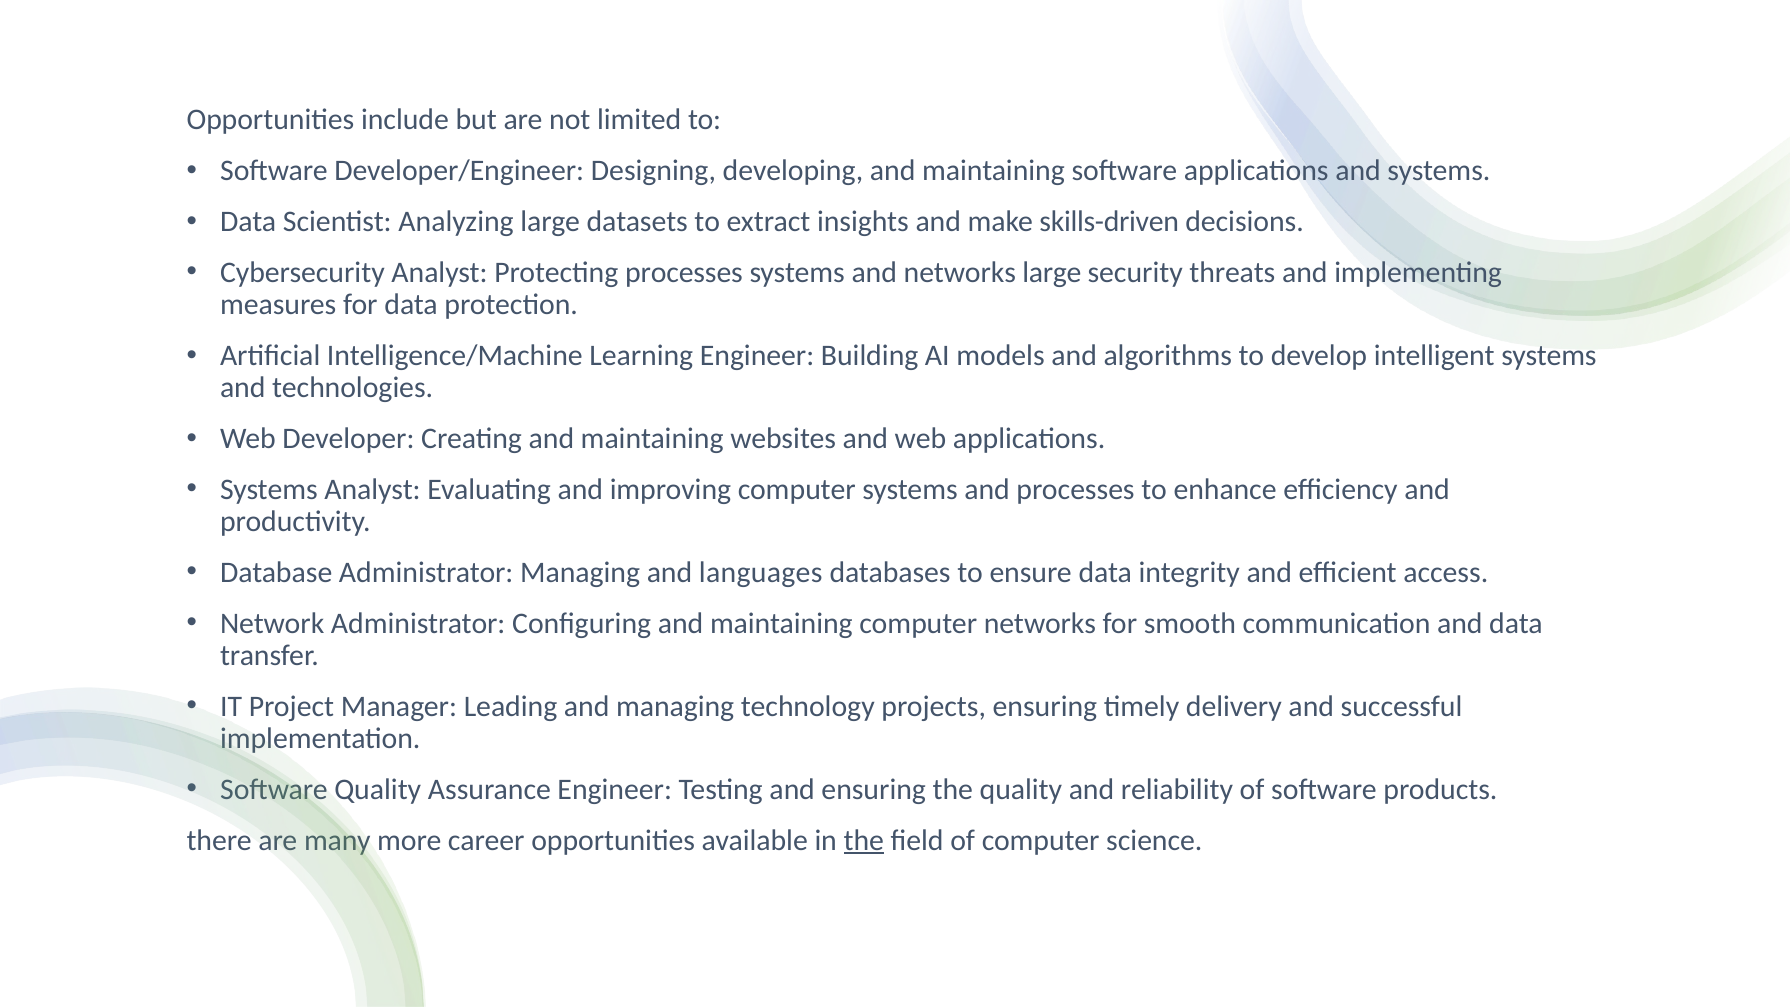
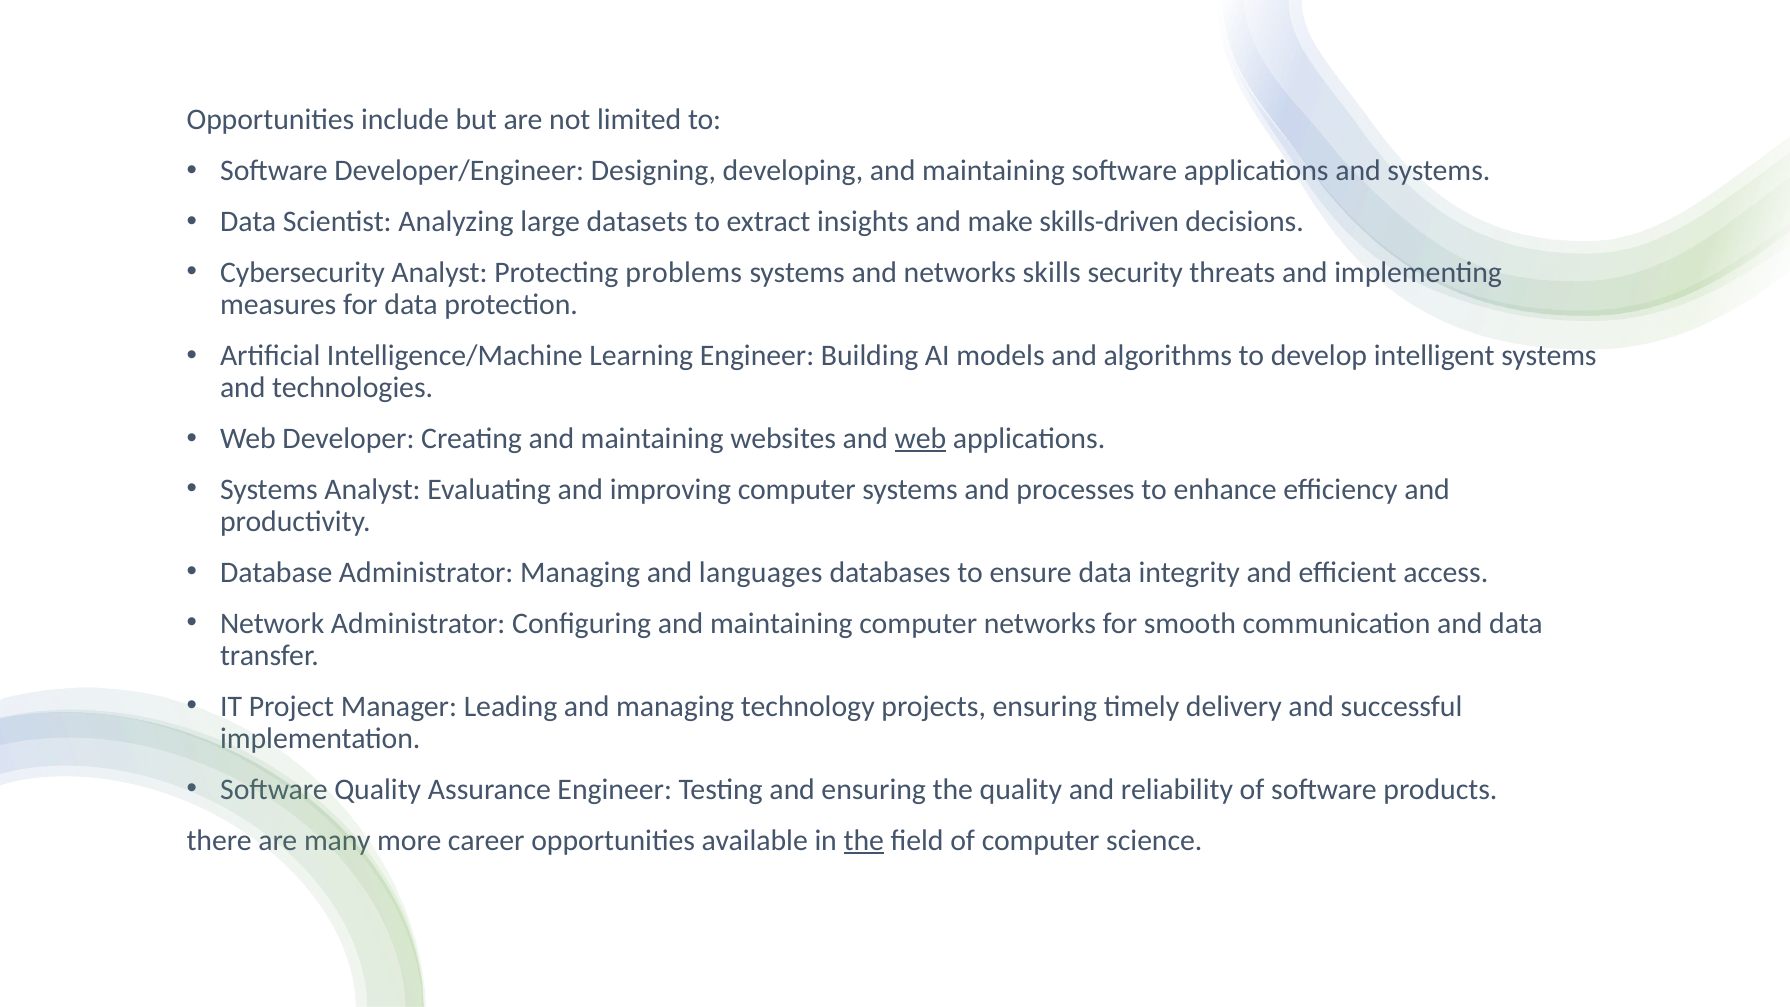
Protecting processes: processes -> problems (684, 272)
networks large: large -> skills (1052, 272)
web underline: none -> present (921, 438)
